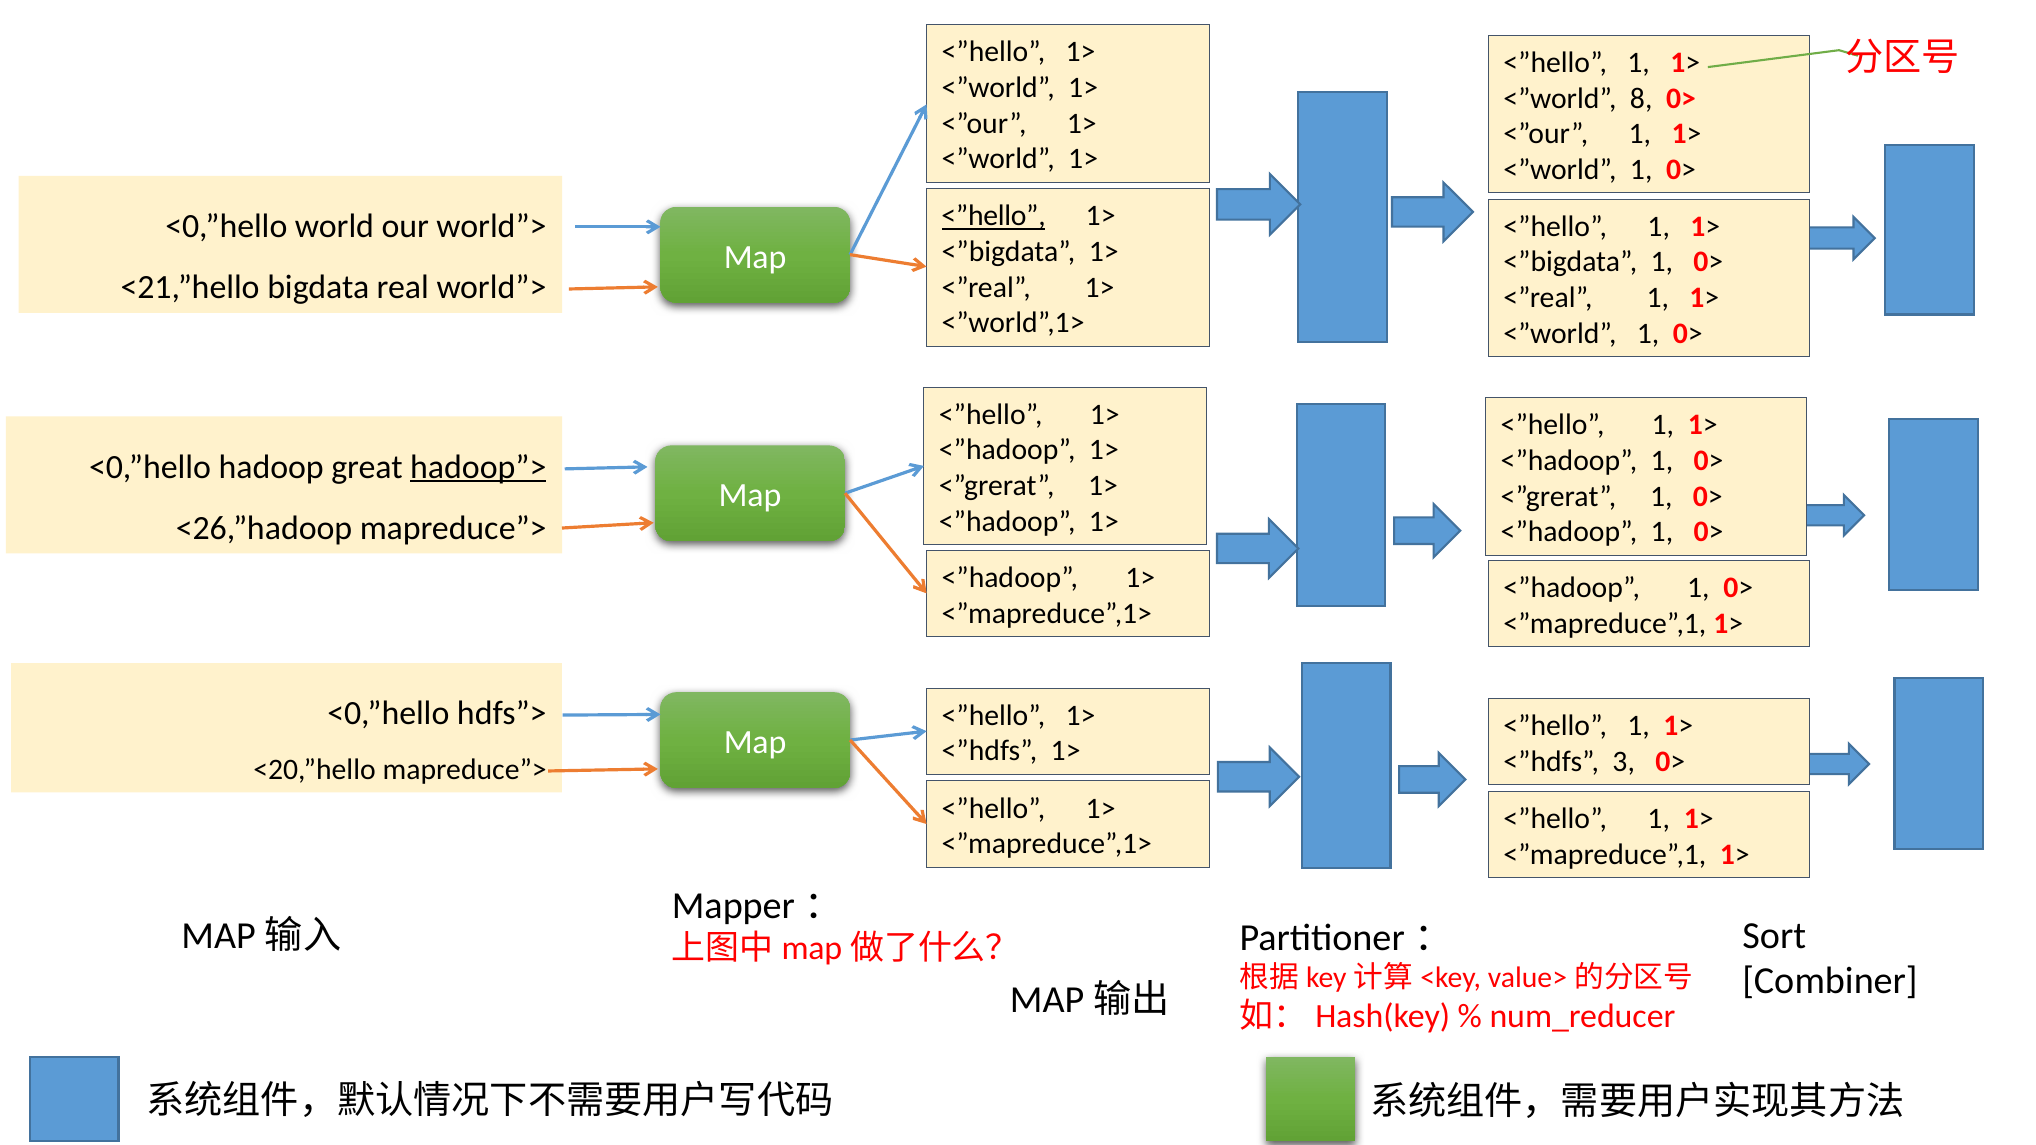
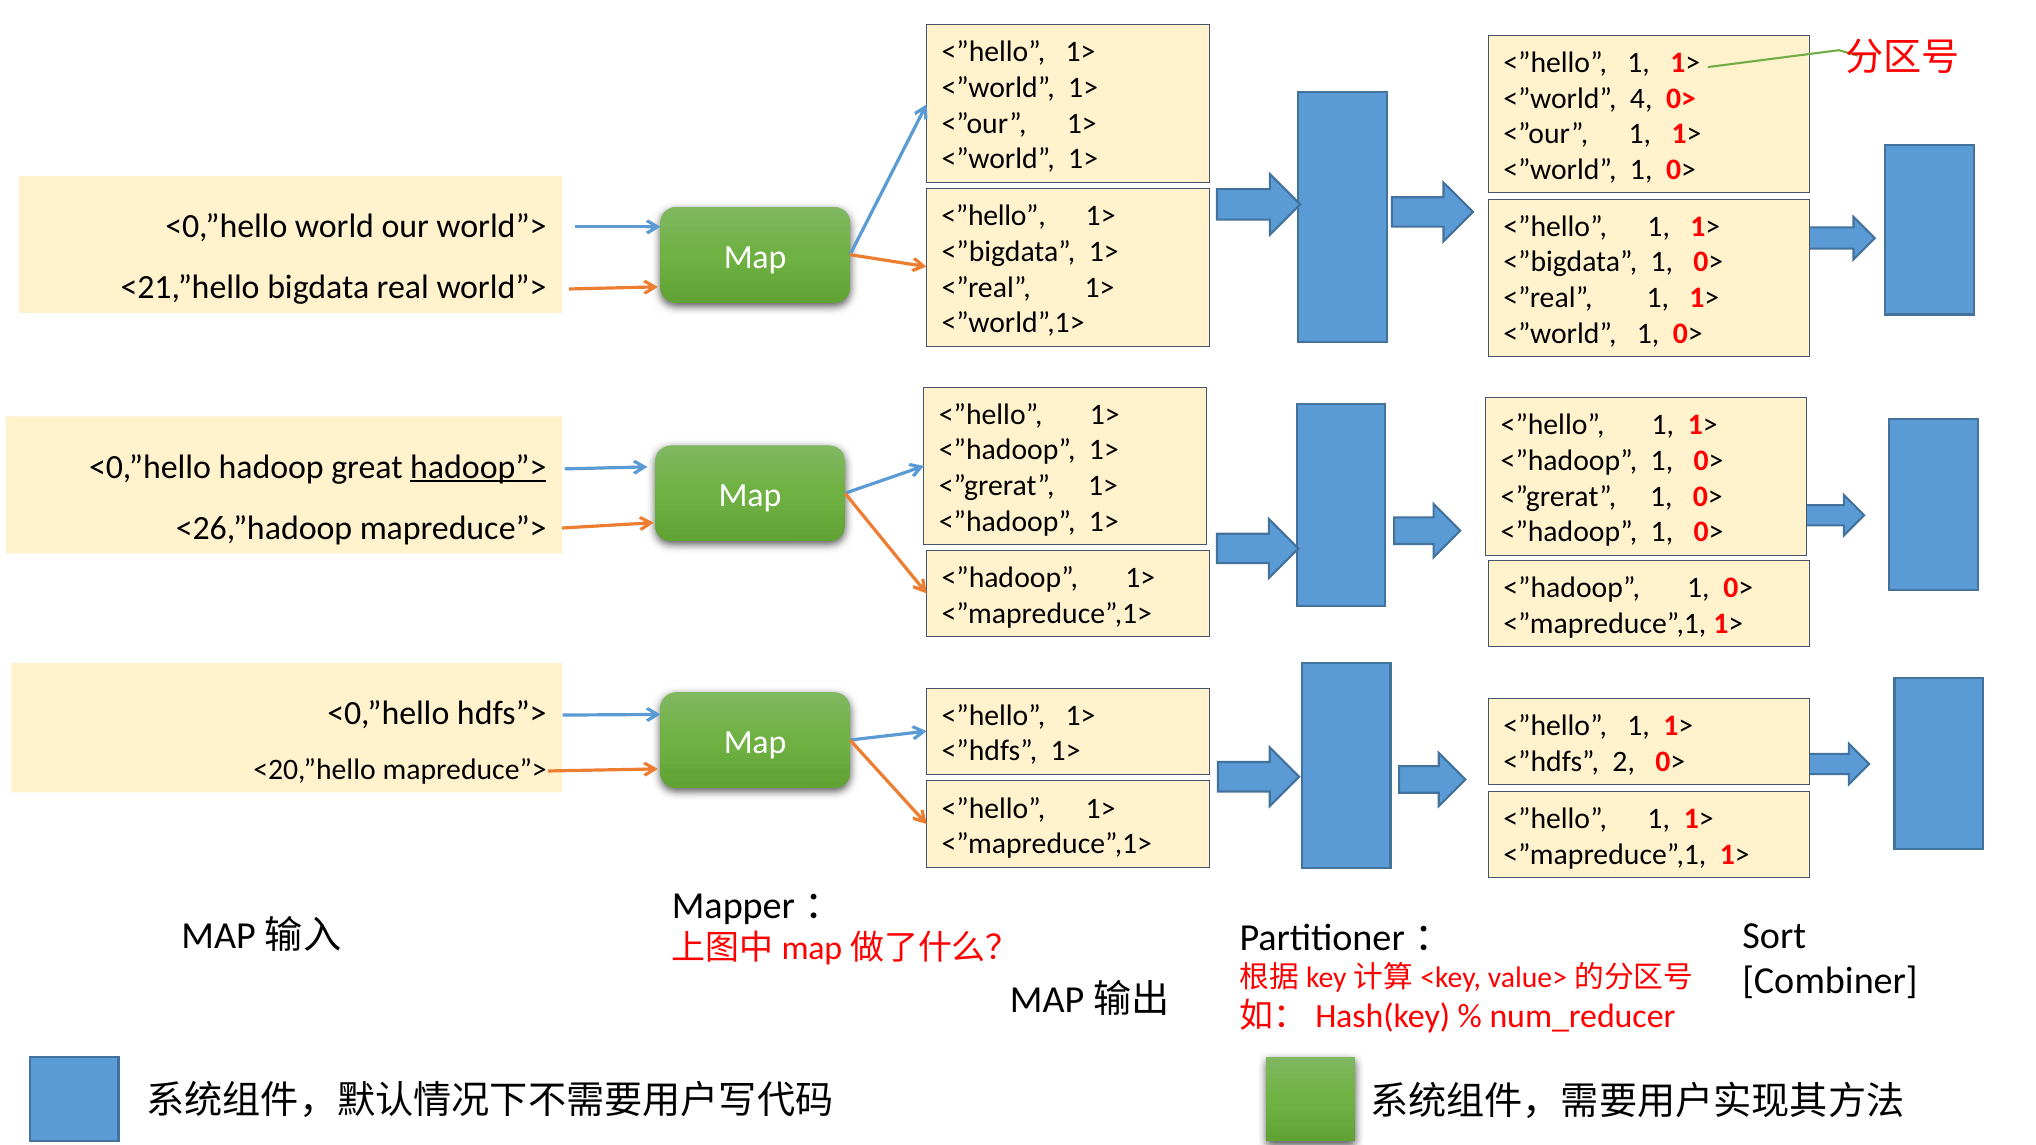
8: 8 -> 4 (1641, 98)
<”hello underline: present -> none (994, 216)
3: 3 -> 2 (1624, 762)
